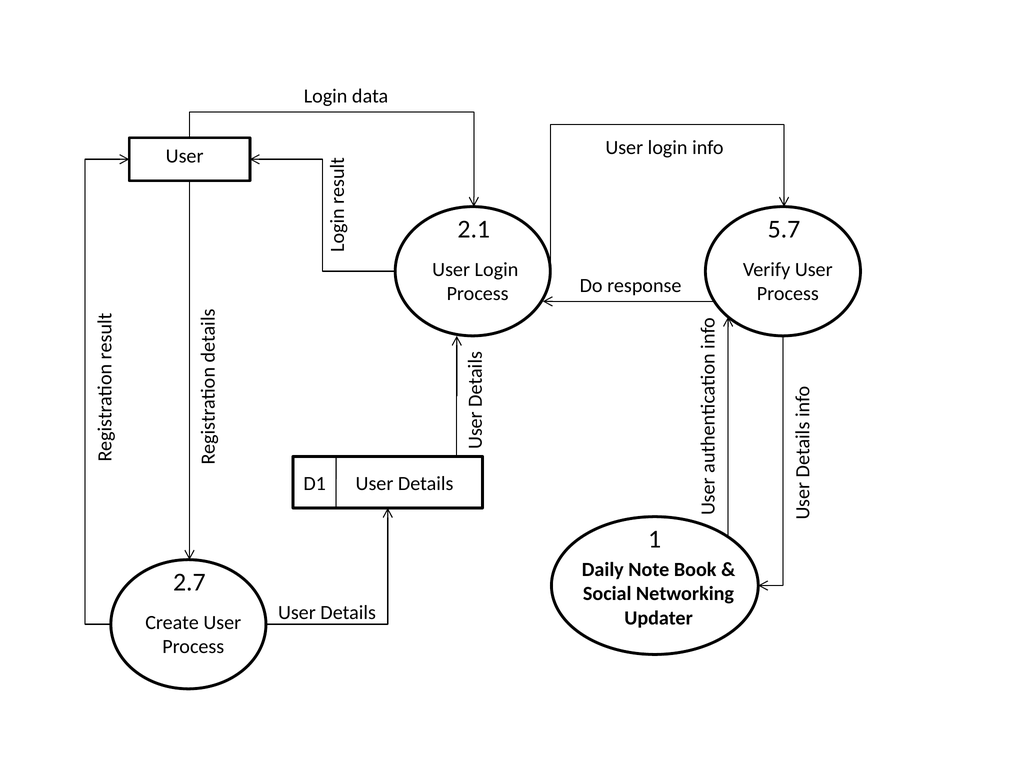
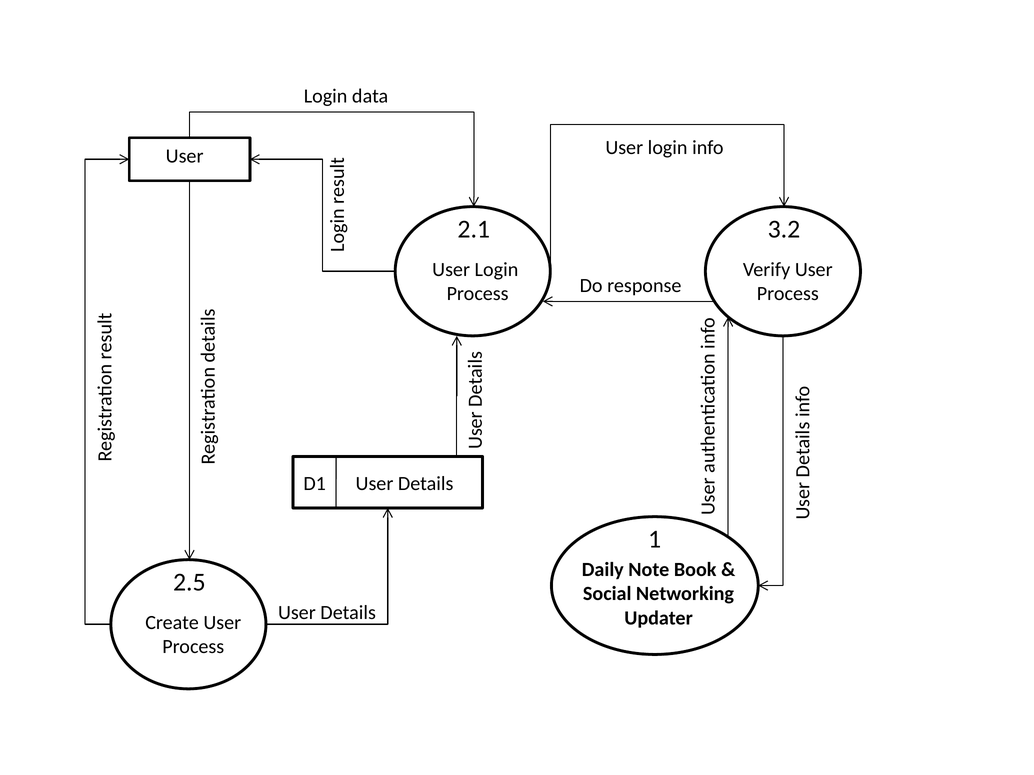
5.7: 5.7 -> 3.2 (784, 229)
2.7: 2.7 -> 2.5 (189, 582)
